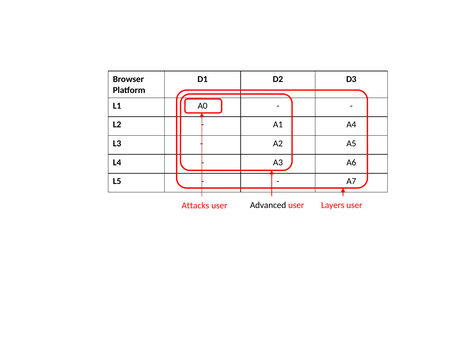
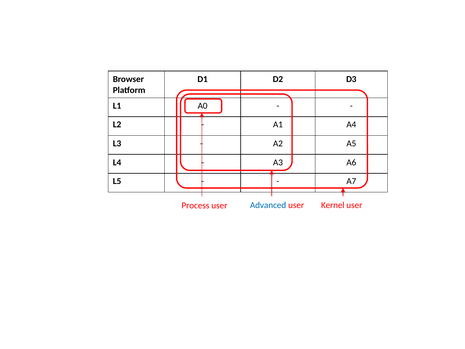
Attacks: Attacks -> Process (195, 205)
Advanced colour: black -> blue (268, 205)
Layers: Layers -> Kernel (333, 205)
